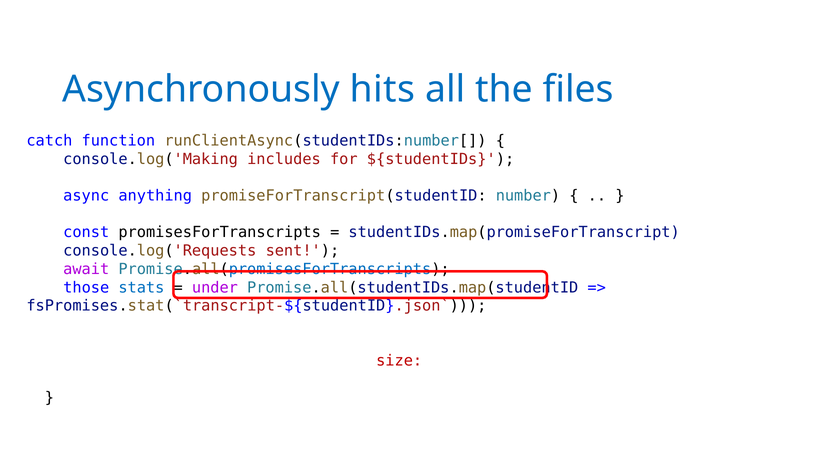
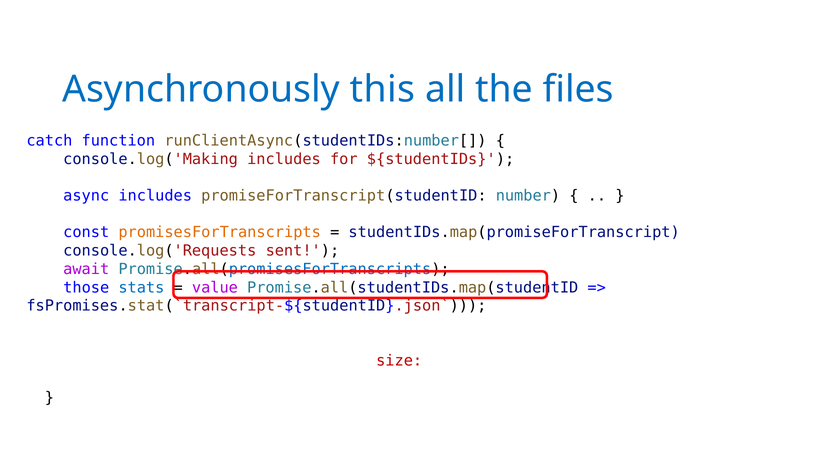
hits: hits -> this (382, 90)
async anything: anything -> includes (155, 196)
promisesForTranscripts colour: black -> orange (220, 232)
under: under -> value (215, 287)
